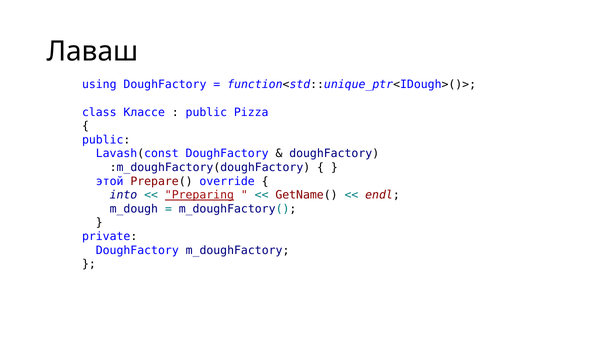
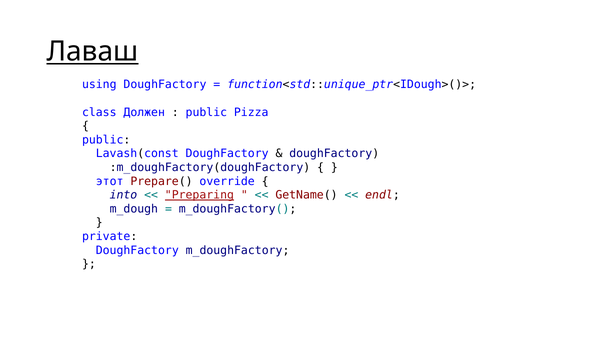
Лаваш underline: none -> present (93, 51)
Классе: Классе -> Должен (144, 112)
этой: этой -> этот (110, 181)
